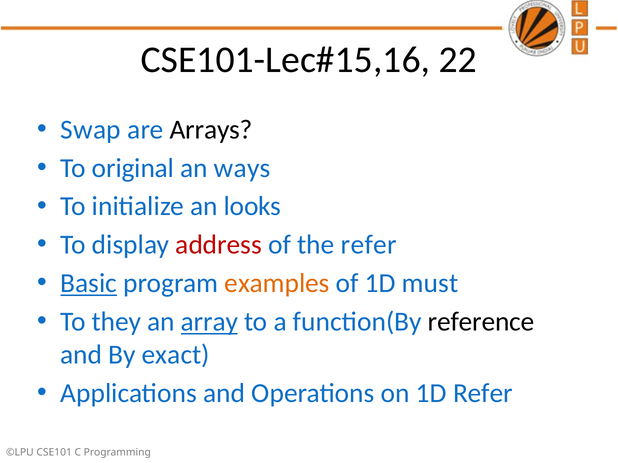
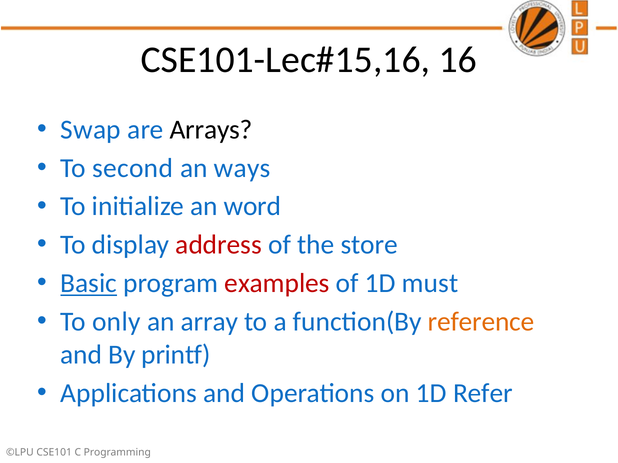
22: 22 -> 16 (458, 60)
original: original -> second (133, 168)
looks: looks -> word (253, 207)
the refer: refer -> store (369, 245)
examples colour: orange -> red (277, 284)
they: they -> only (116, 322)
array underline: present -> none (209, 322)
reference colour: black -> orange (481, 322)
exact: exact -> printf (176, 355)
